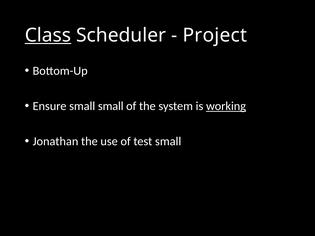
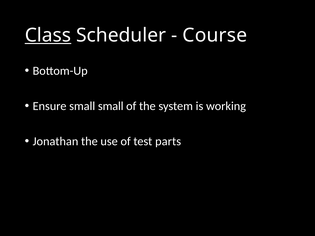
Project: Project -> Course (215, 35)
working underline: present -> none (226, 106)
test small: small -> parts (168, 141)
